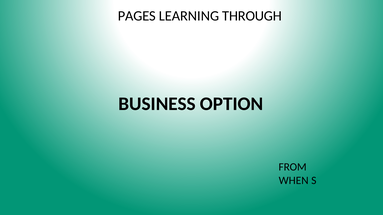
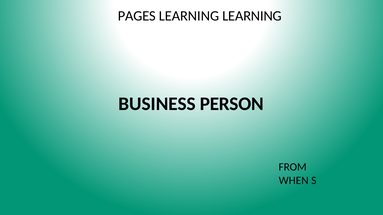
LEARNING THROUGH: THROUGH -> LEARNING (252, 16)
OPTION: OPTION -> PERSON (232, 104)
